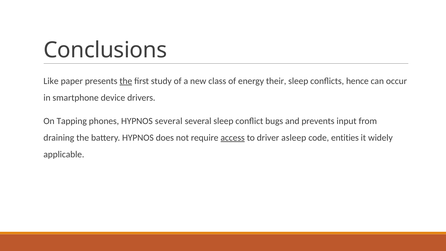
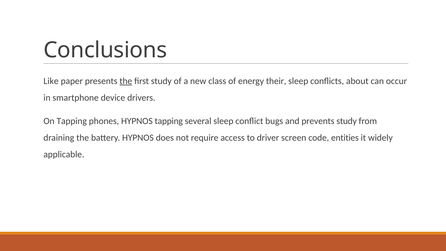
hence: hence -> about (357, 81)
HYPNOS several: several -> tapping (169, 121)
prevents input: input -> study (347, 121)
access underline: present -> none (233, 138)
asleep: asleep -> screen (294, 138)
